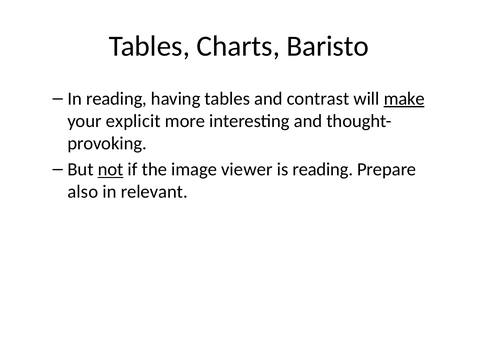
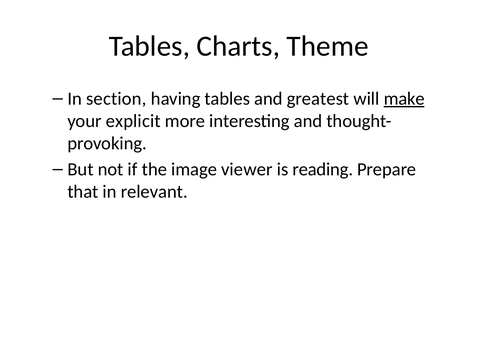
Baristo: Baristo -> Theme (328, 46)
In reading: reading -> section (116, 98)
contrast: contrast -> greatest (318, 98)
not underline: present -> none (111, 169)
also: also -> that (83, 192)
